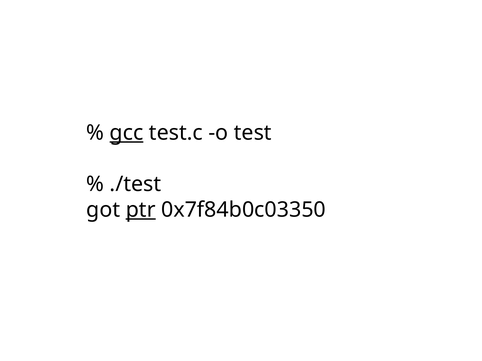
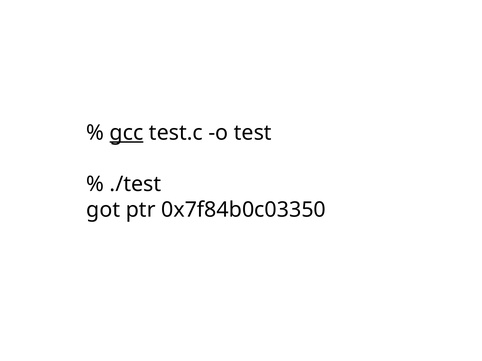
ptr underline: present -> none (141, 210)
